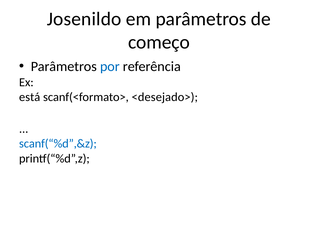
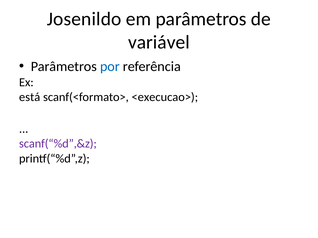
começo: começo -> variável (159, 42)
<desejado>: <desejado> -> <execucao> (165, 97)
scanf(“%d”,&z colour: blue -> purple (58, 144)
